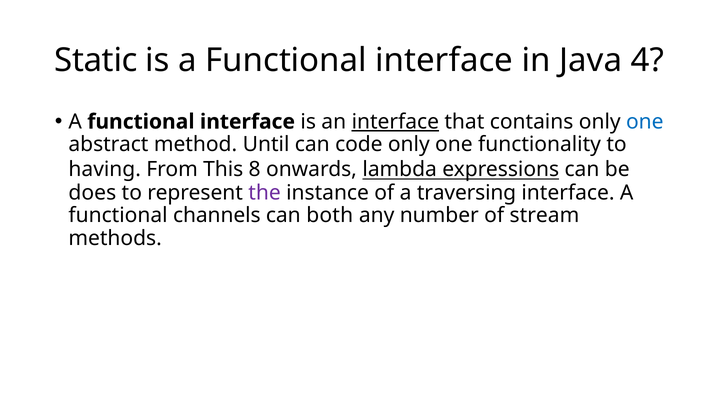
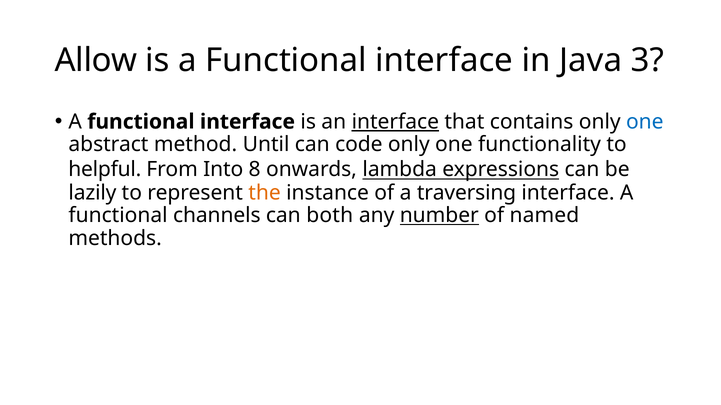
Static: Static -> Allow (96, 61)
4: 4 -> 3 (647, 61)
having: having -> helpful (105, 170)
This: This -> Into (223, 170)
does: does -> lazily (92, 193)
the colour: purple -> orange (265, 193)
number underline: none -> present (439, 216)
stream: stream -> named (544, 216)
